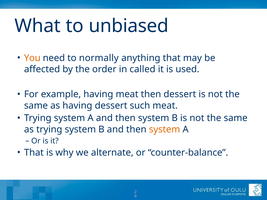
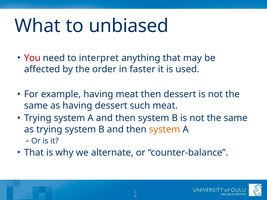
You colour: orange -> red (32, 58)
normally: normally -> interpret (99, 58)
called: called -> faster (143, 69)
